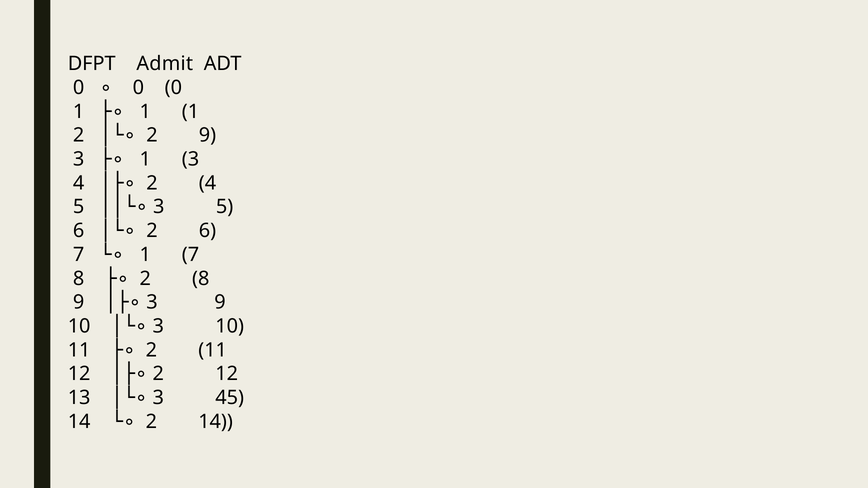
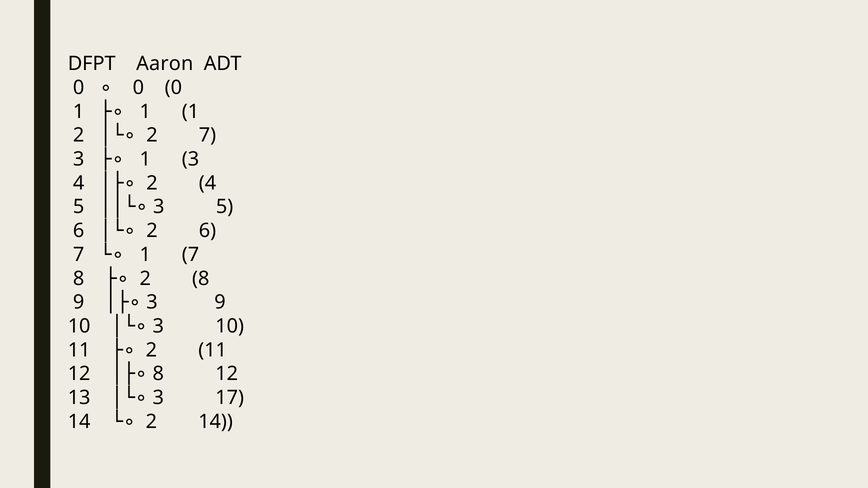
Admit: Admit -> Aaron (165, 64)
2 9: 9 -> 7 (208, 135)
12 2: 2 -> 8 (158, 374)
45: 45 -> 17 (230, 398)
